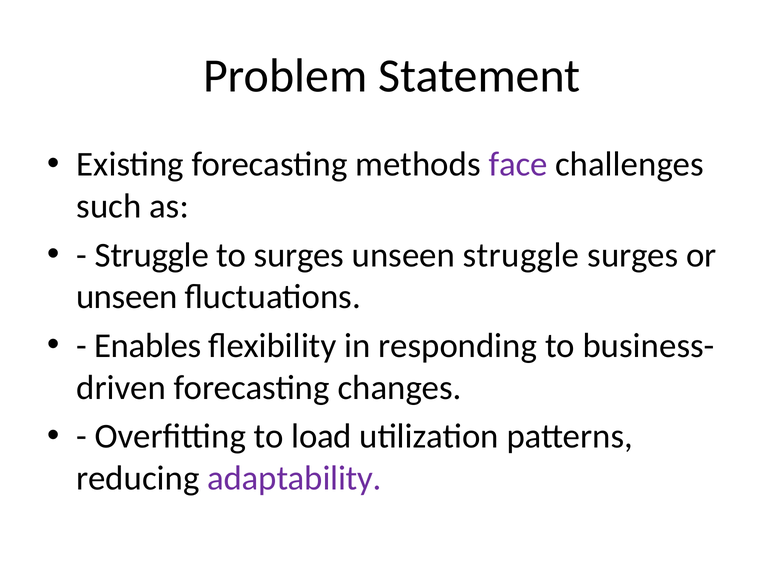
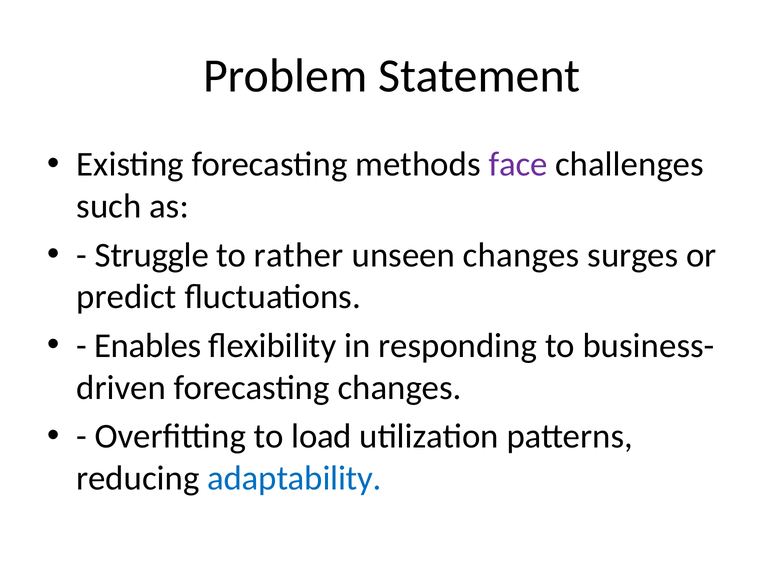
to surges: surges -> rather (299, 255)
unseen struggle: struggle -> changes (521, 255)
unseen: unseen -> predict (127, 297)
adaptability colour: purple -> blue (294, 478)
